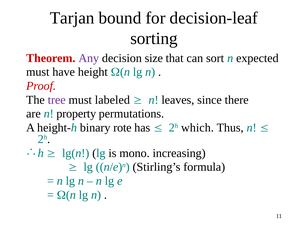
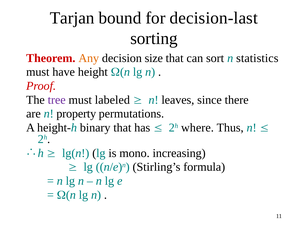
decision-leaf: decision-leaf -> decision-last (214, 18)
Any colour: purple -> orange (89, 58)
expected: expected -> statistics (257, 58)
binary rote: rote -> that (122, 128)
which: which -> where (197, 128)
